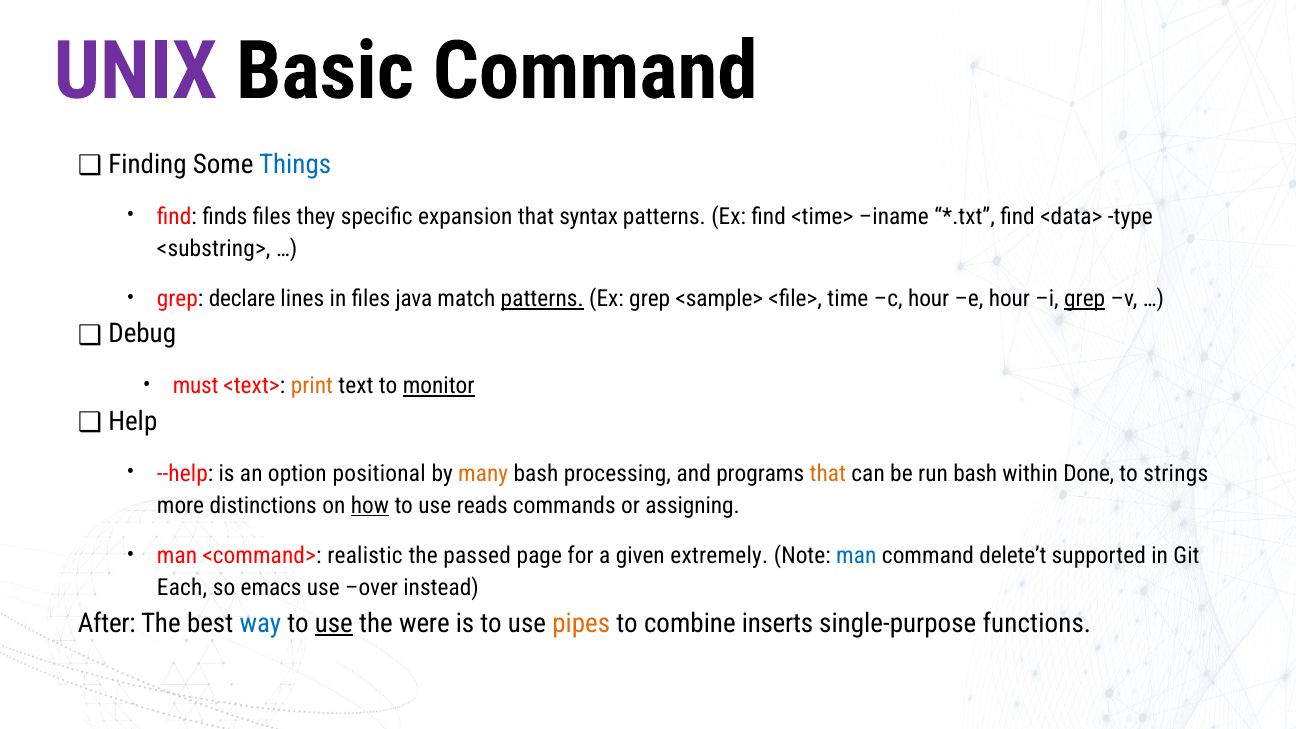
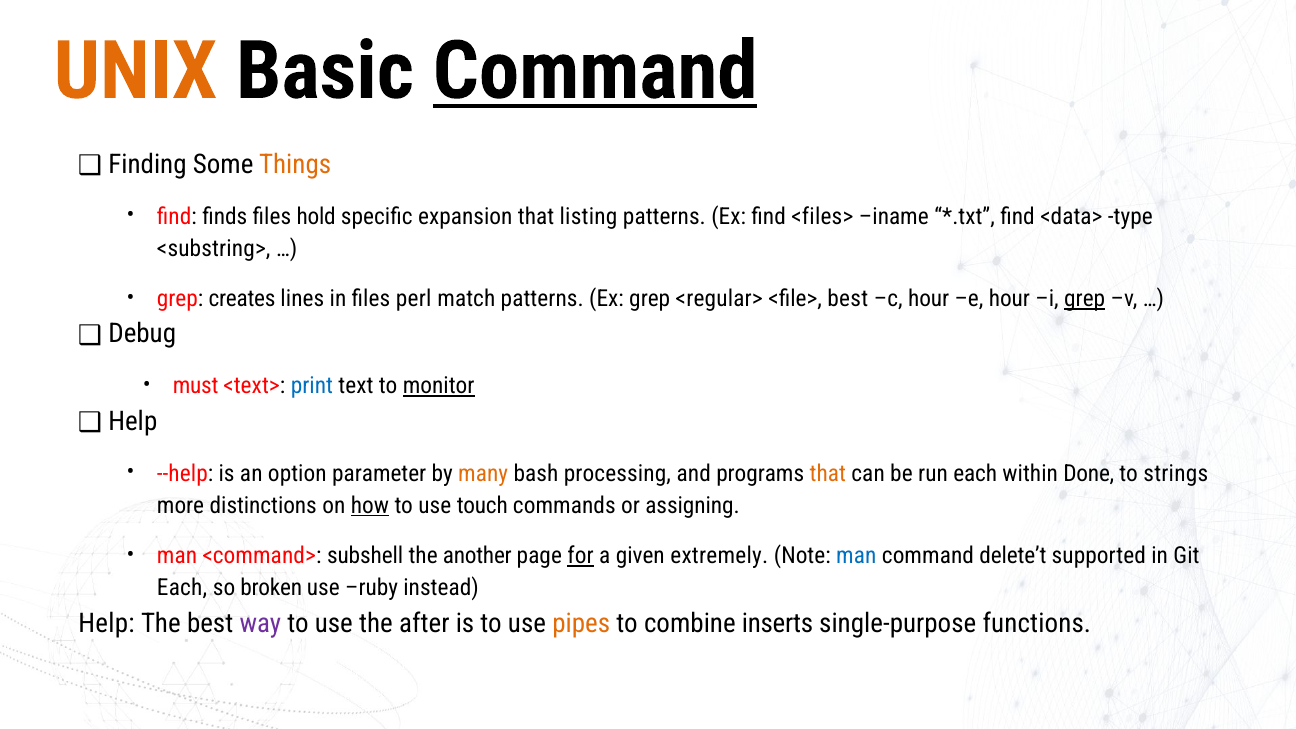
UNIX colour: purple -> orange (135, 71)
Command underline: none -> present (595, 71)
Things colour: blue -> orange (295, 164)
they: they -> hold (316, 216)
syntax: syntax -> listing (588, 216)
<time>: <time> -> <files> (822, 216)
declare: declare -> creates (242, 299)
java: java -> perl (414, 299)
patterns underline: present -> none (542, 299)
<sample>: <sample> -> <regular> (719, 299)
<file> time: time -> best (848, 299)
print colour: orange -> blue (312, 386)
positional: positional -> parameter (379, 473)
run bash: bash -> each (975, 473)
reads: reads -> touch (482, 506)
realistic: realistic -> subshell (365, 556)
passed: passed -> another (477, 556)
for underline: none -> present (581, 556)
emacs: emacs -> broken (271, 588)
over: over -> ruby (372, 588)
After: After -> Help (107, 623)
way colour: blue -> purple (260, 623)
use underline: present -> none (334, 623)
were: were -> after (424, 623)
